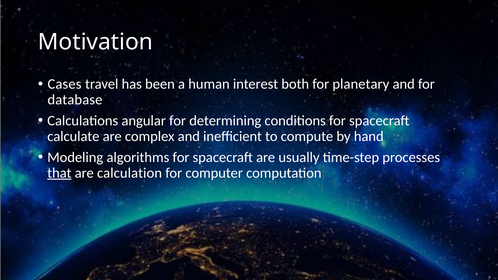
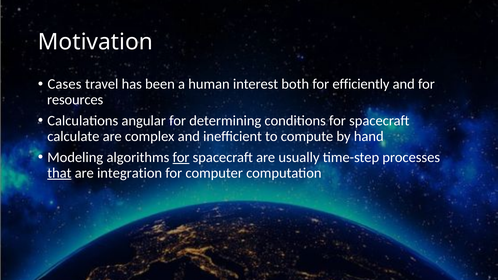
planetary: planetary -> efficiently (361, 84)
database: database -> resources (75, 100)
for underline: none -> present (181, 157)
calculation: calculation -> integration (130, 173)
